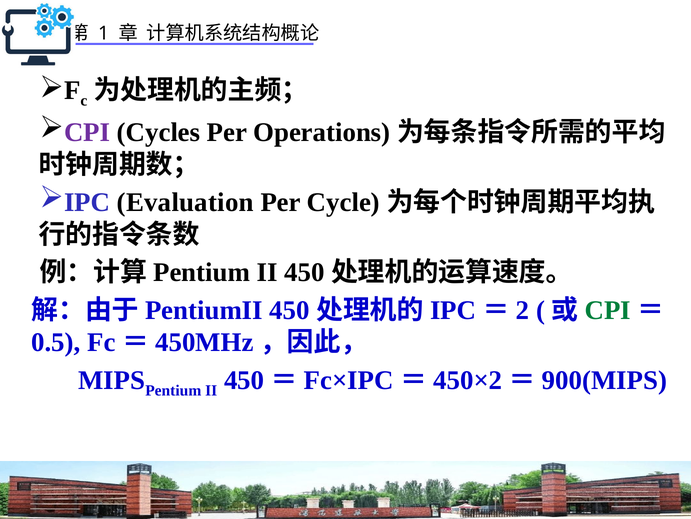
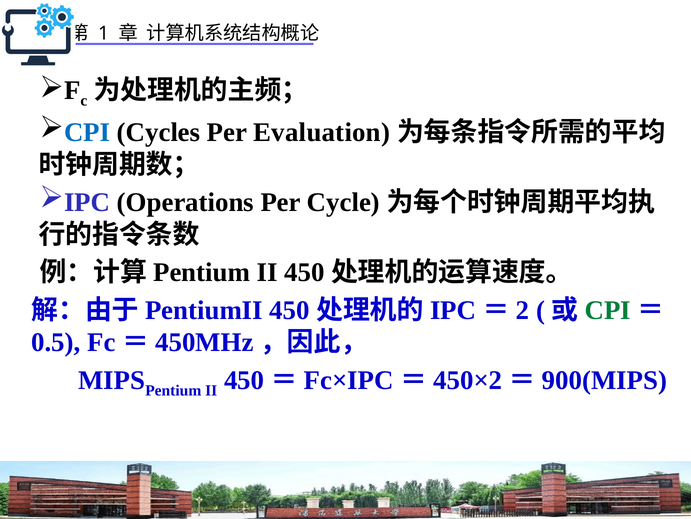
CPI colour: purple -> blue (87, 132)
Operations: Operations -> Evaluation (322, 132)
Evaluation: Evaluation -> Operations (185, 202)
